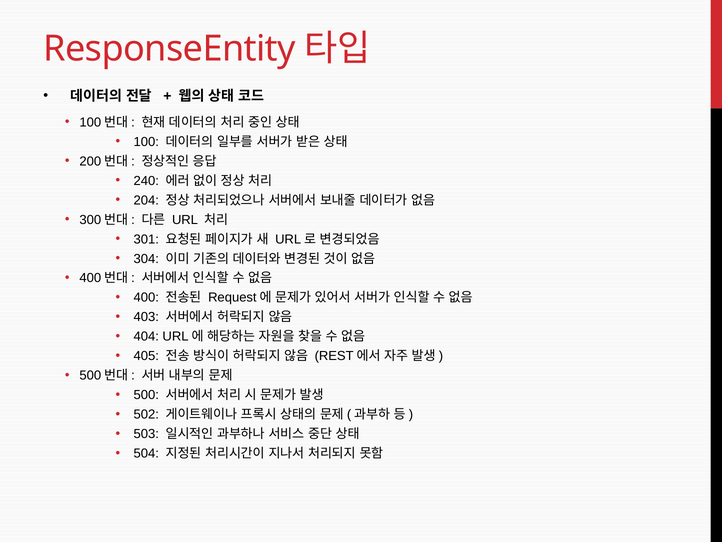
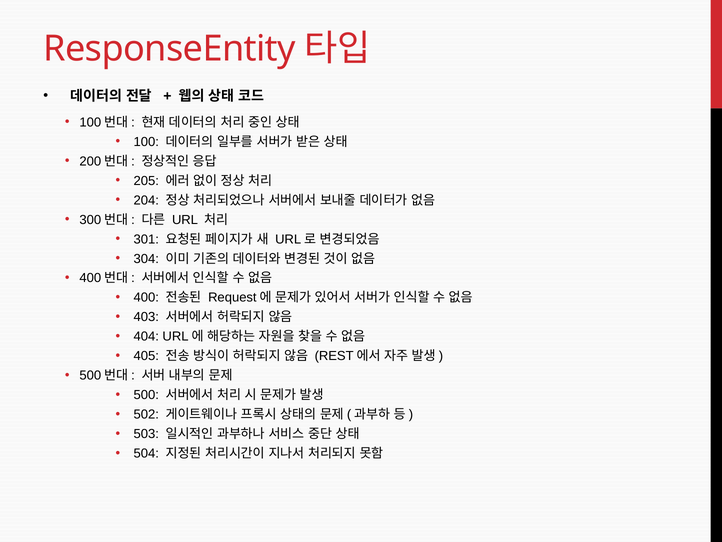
240: 240 -> 205 (146, 181)
